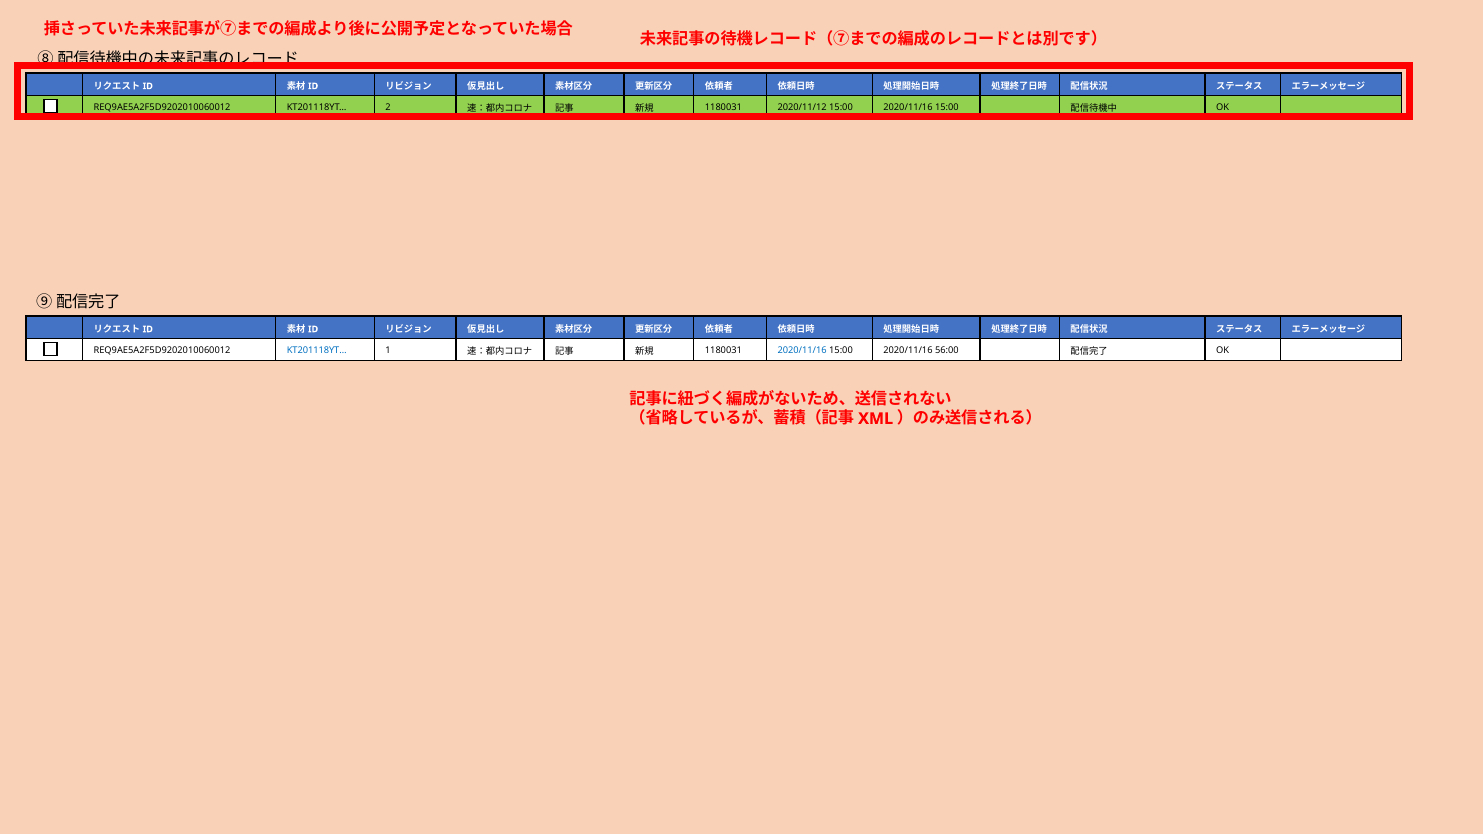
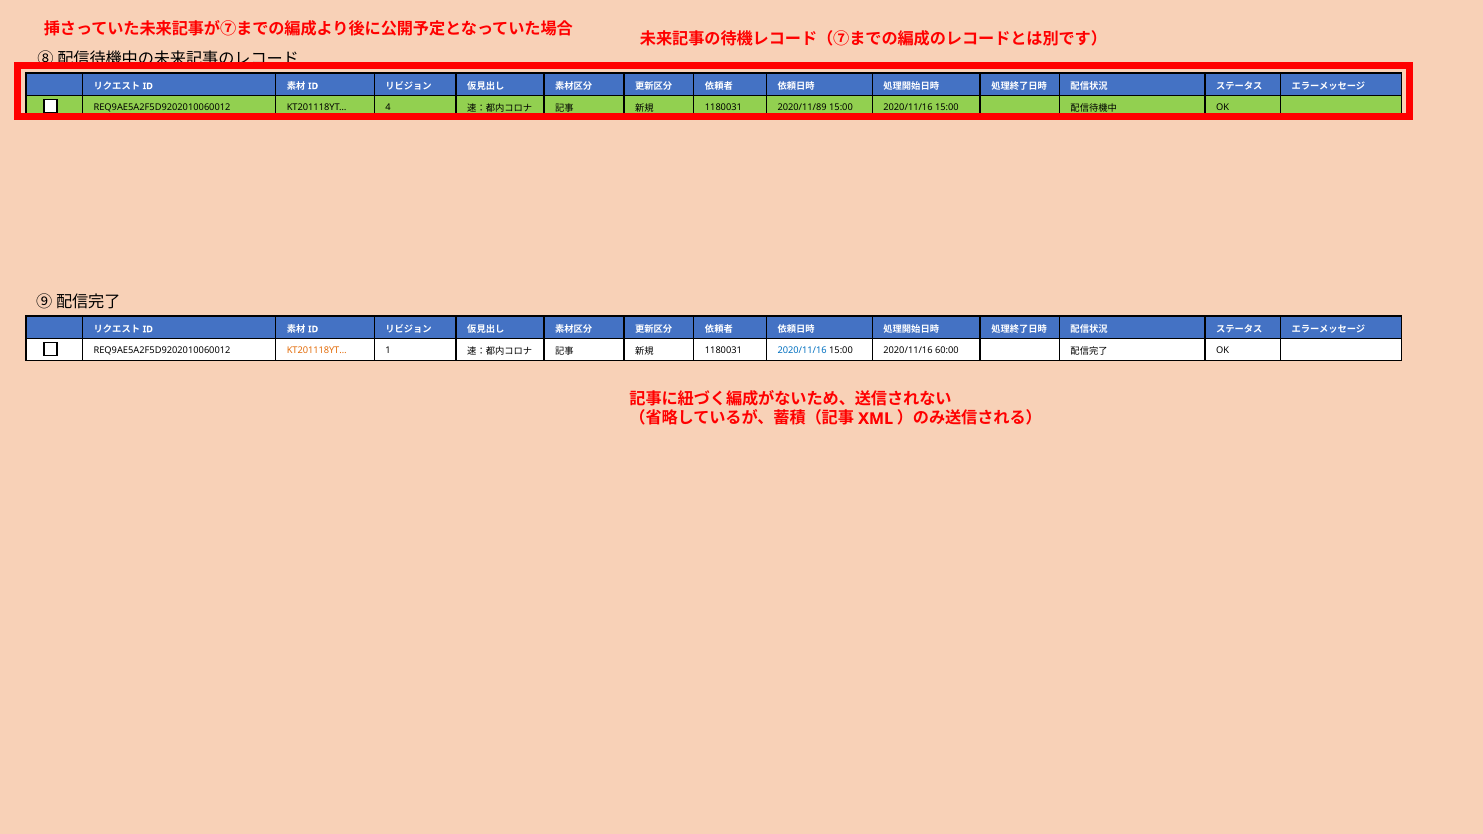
2: 2 -> 4 (388, 108)
2020/11/12: 2020/11/12 -> 2020/11/89 (802, 108)
KT201118YT… colour: blue -> orange (317, 351)
56:00: 56:00 -> 60:00 (947, 351)
